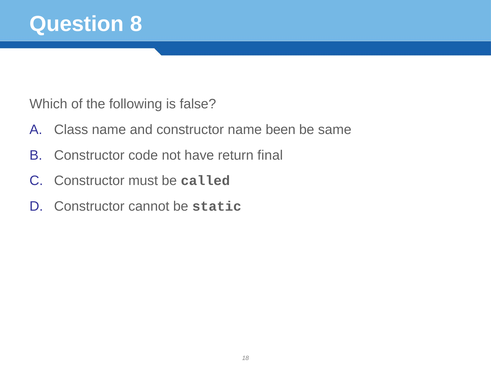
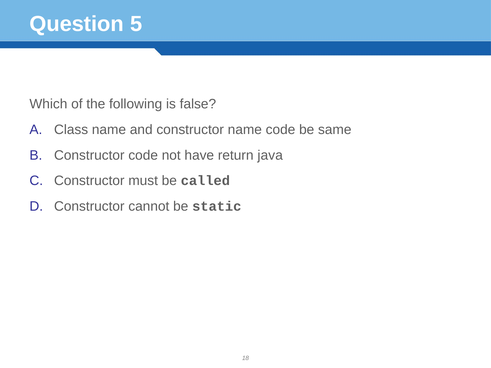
8: 8 -> 5 (136, 24)
name been: been -> code (280, 130)
final: final -> java (270, 155)
